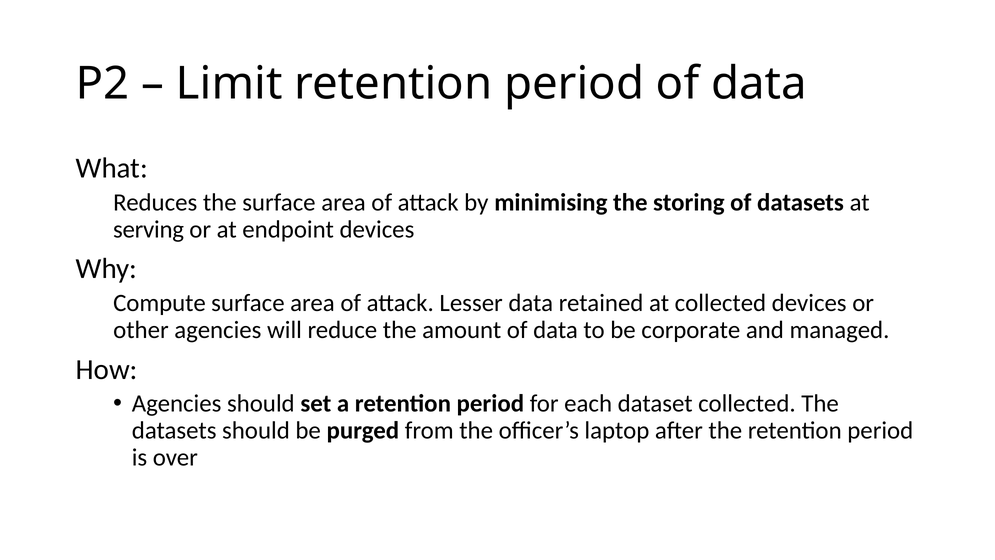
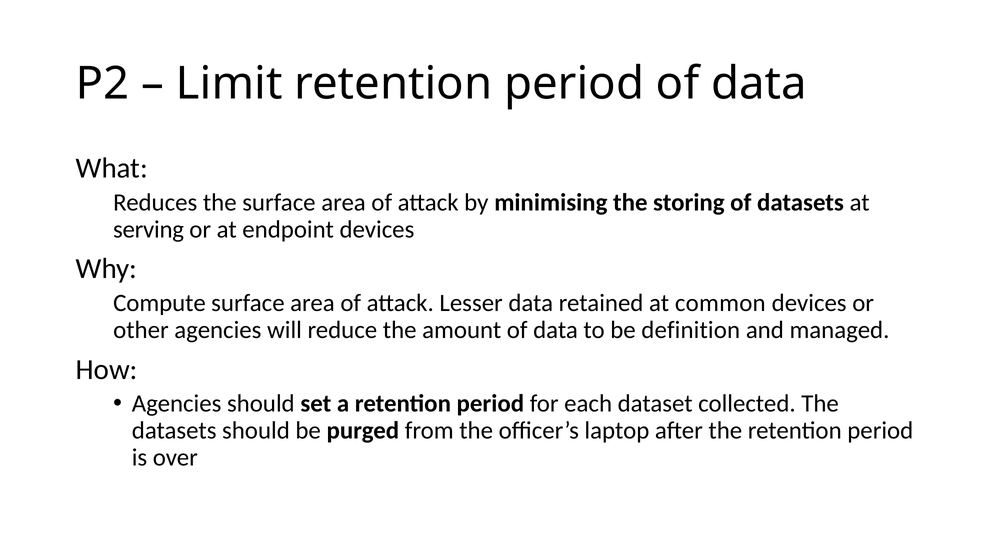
at collected: collected -> common (720, 303)
corporate: corporate -> definition (691, 330)
